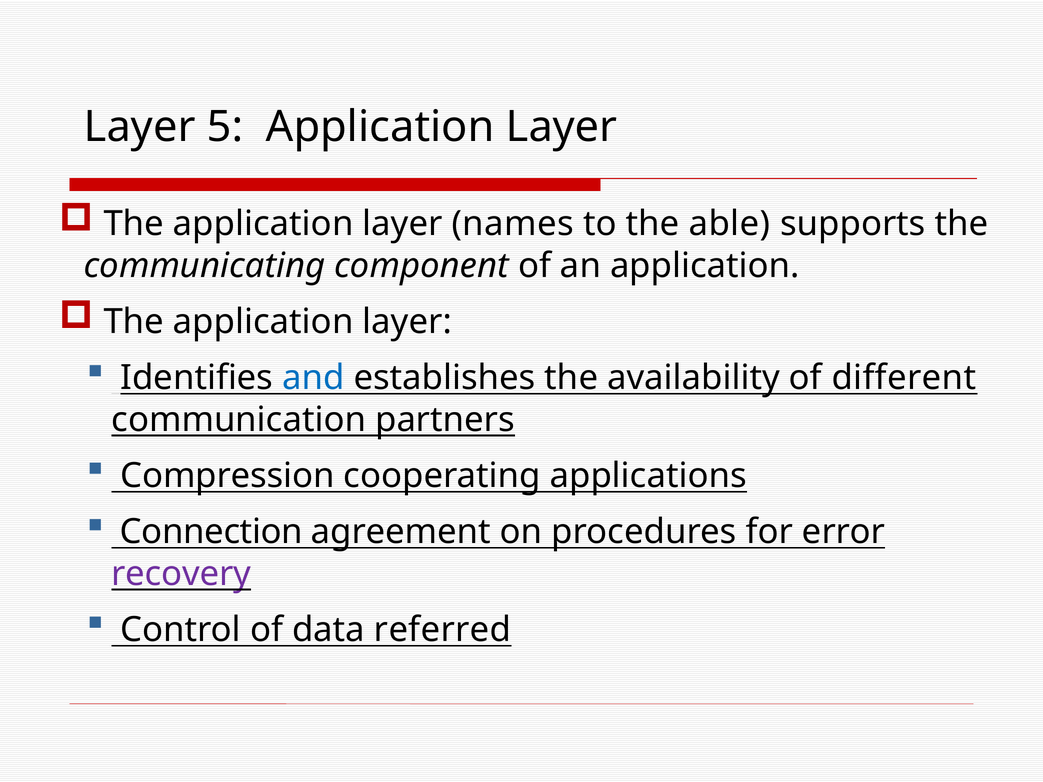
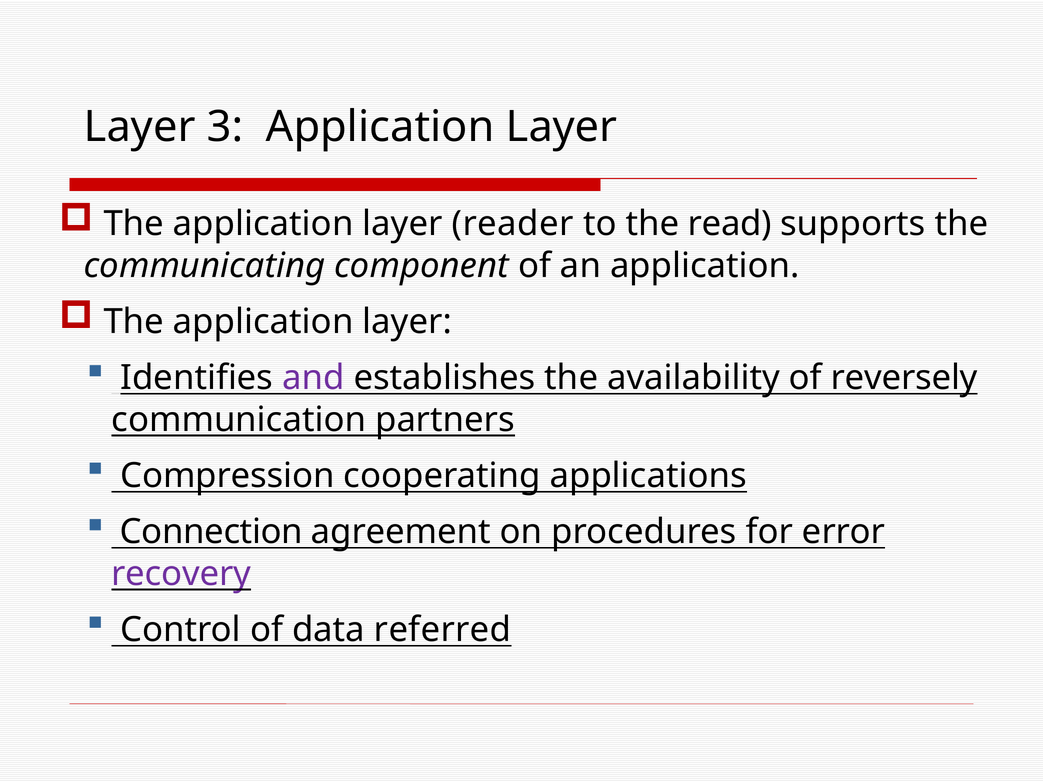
5: 5 -> 3 (225, 127)
names: names -> reader (513, 224)
able: able -> read (730, 224)
and colour: blue -> purple (313, 378)
different: different -> reversely (904, 378)
